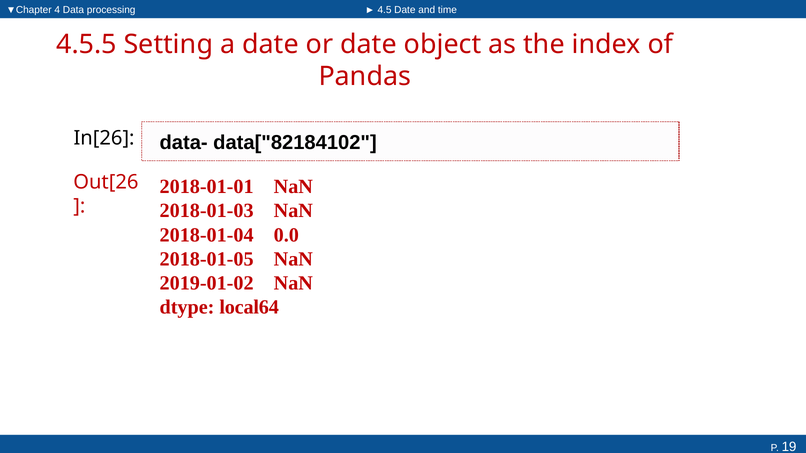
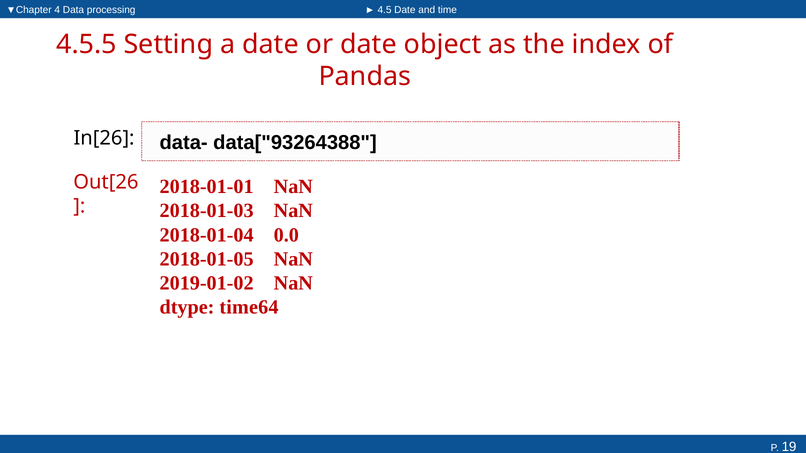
data["82184102: data["82184102 -> data["93264388 (295, 143)
local64: local64 -> time64 (249, 308)
